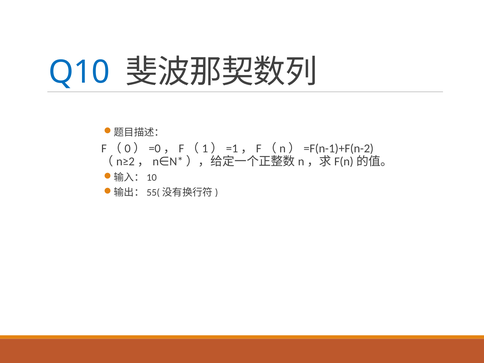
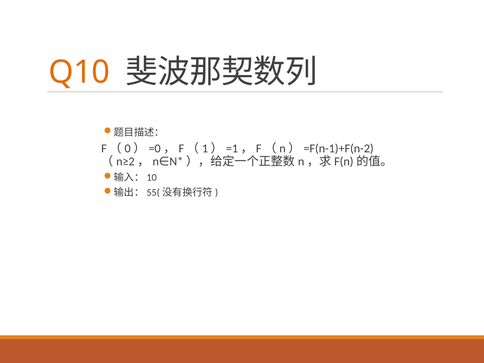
Q10 colour: blue -> orange (79, 72)
